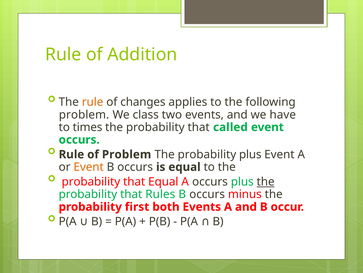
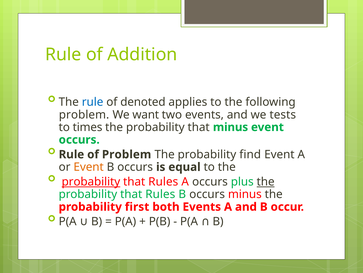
rule colour: orange -> blue (93, 102)
changes: changes -> denoted (143, 102)
class: class -> want (146, 114)
have: have -> tests (283, 114)
that called: called -> minus (231, 127)
probability plus: plus -> find (250, 154)
probability underline: none -> present (91, 181)
Equal: Equal -> Rules (163, 181)
